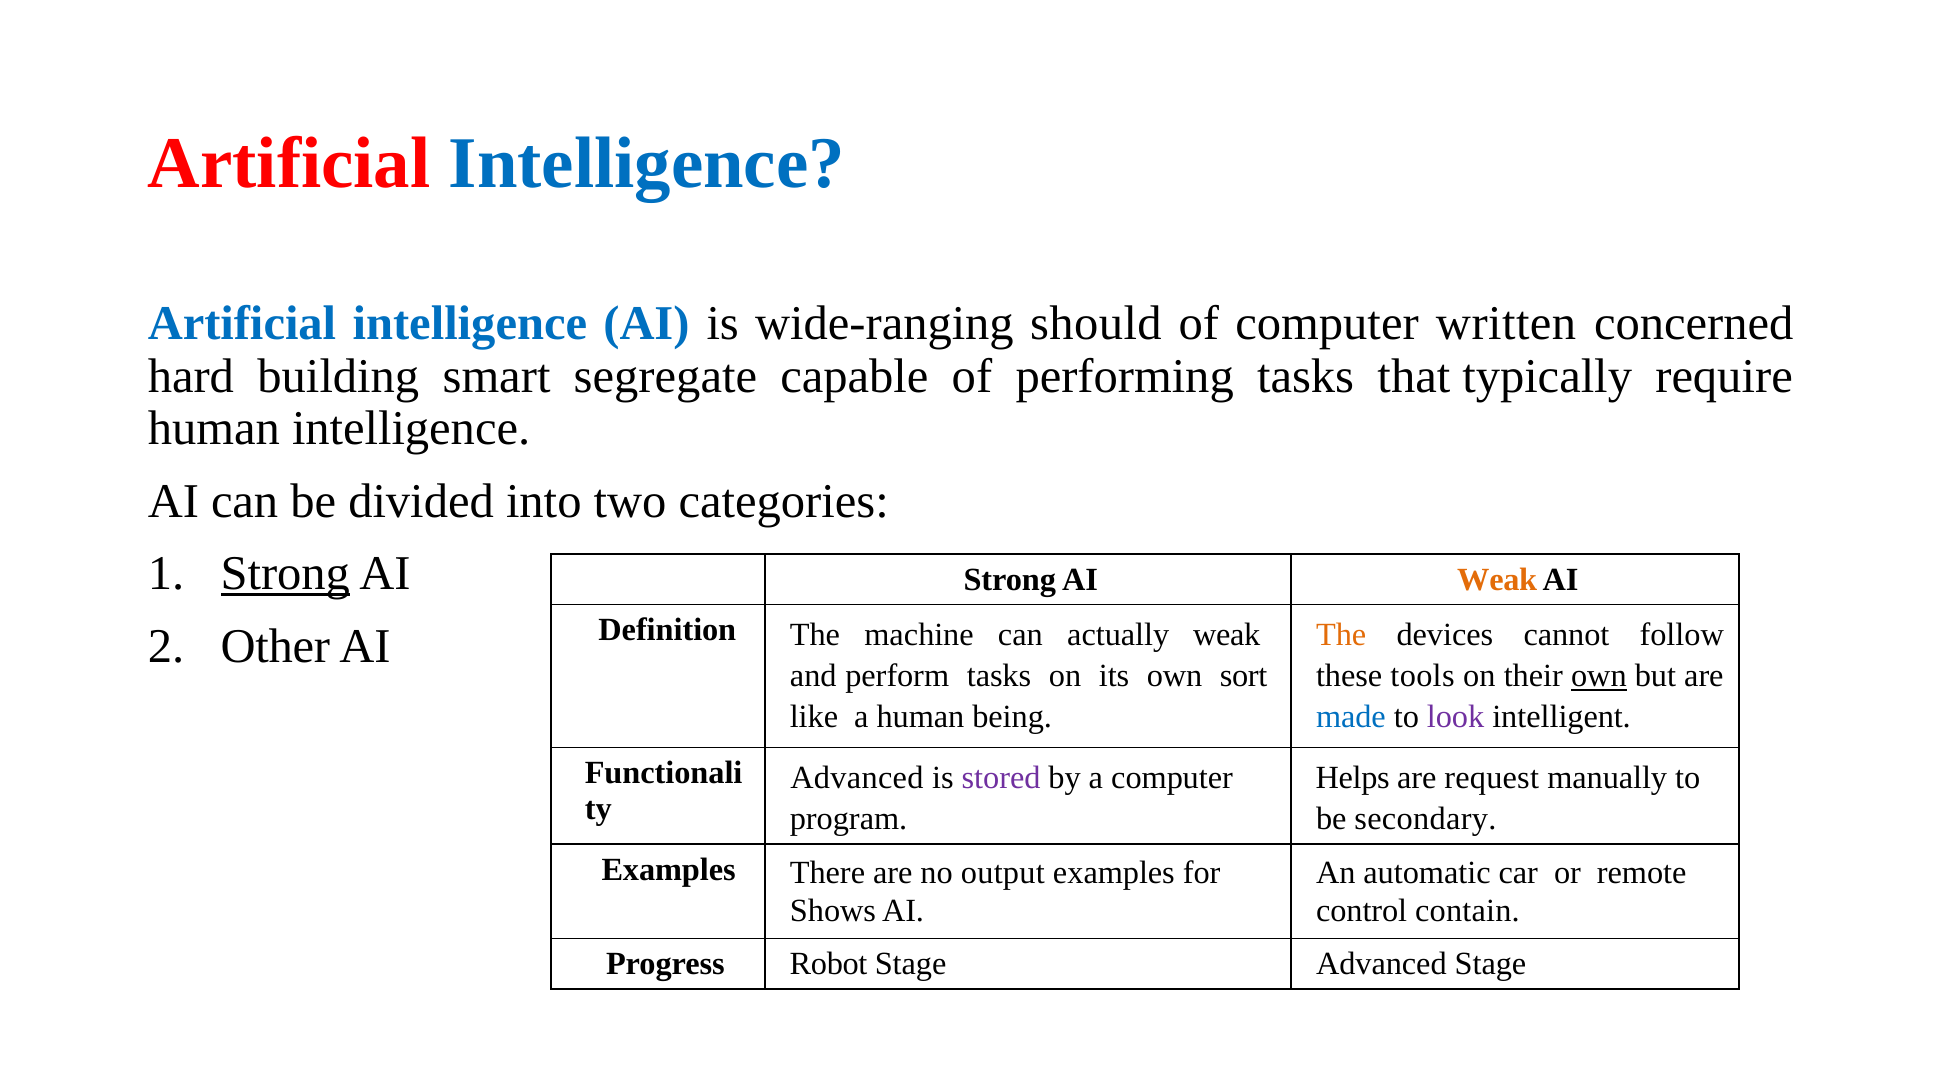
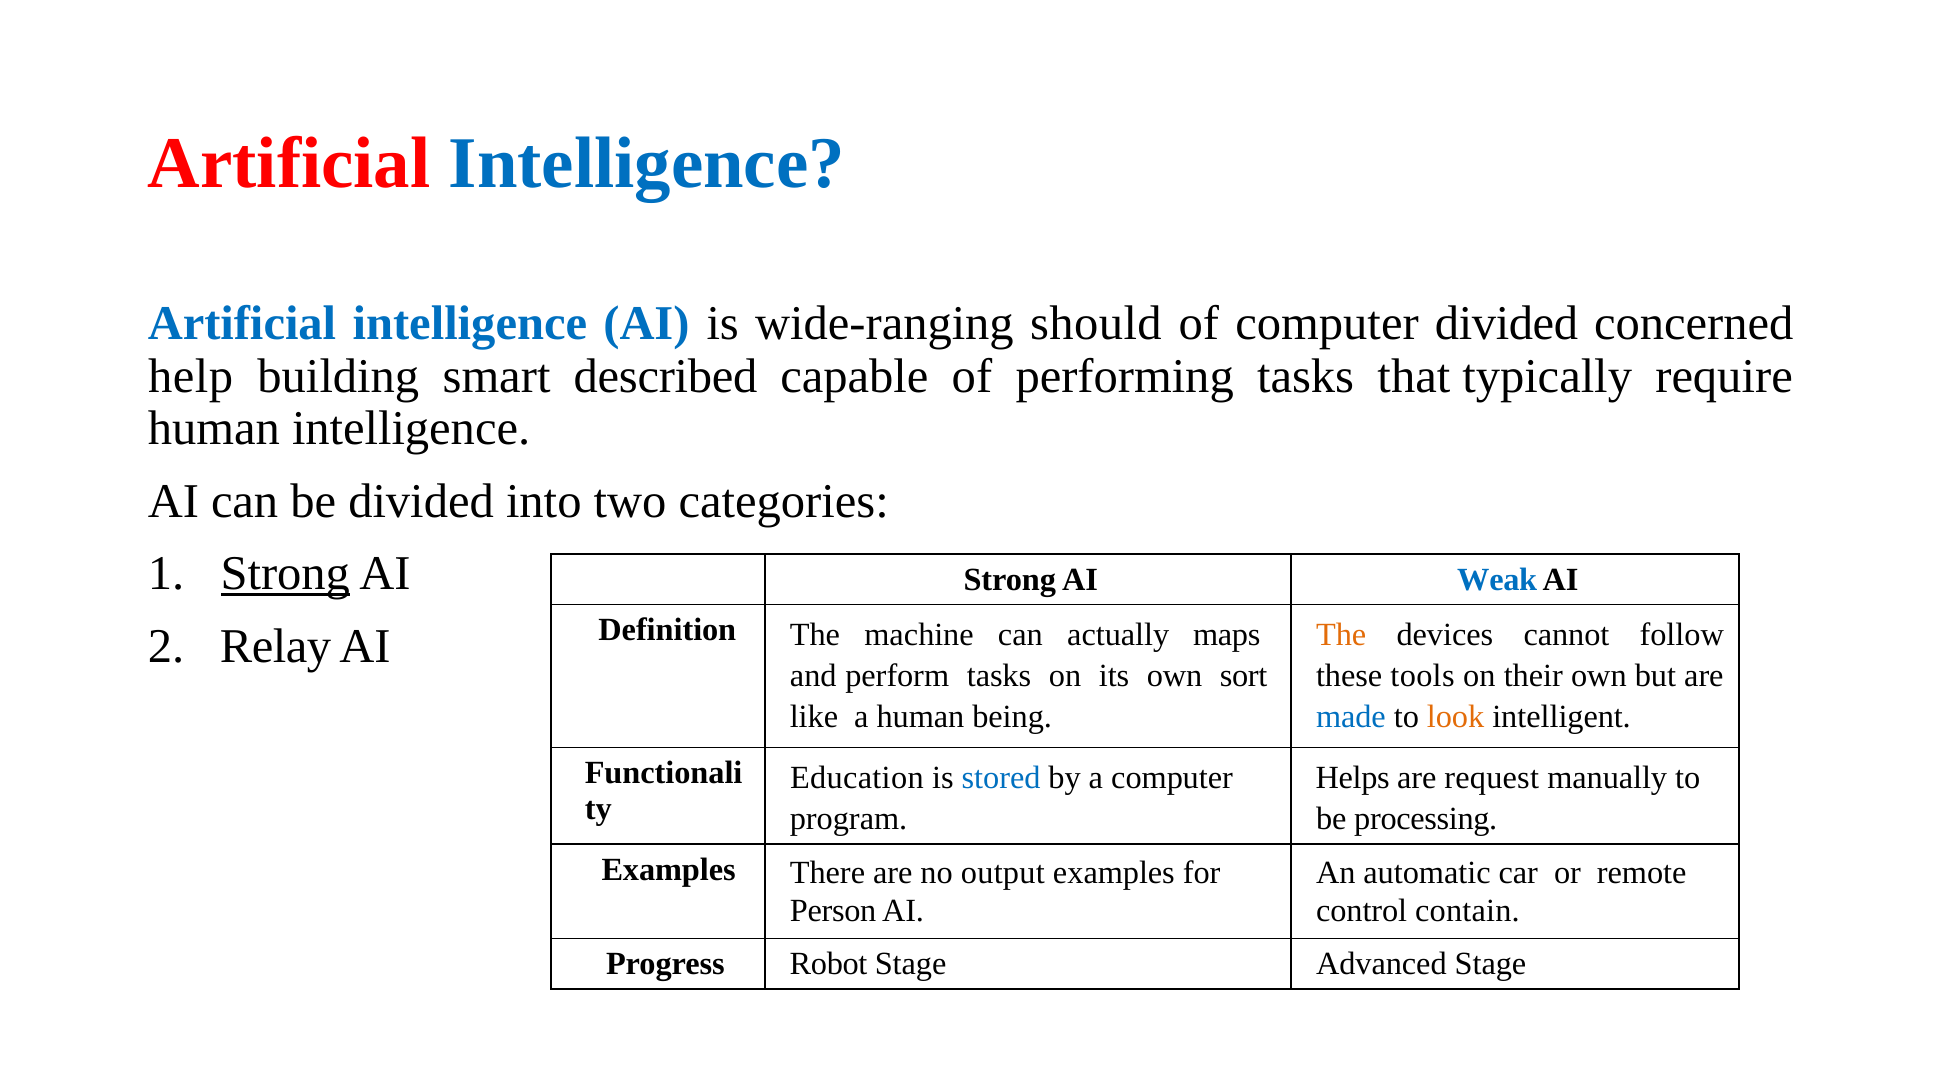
computer written: written -> divided (1507, 324)
hard: hard -> help (191, 376)
segregate: segregate -> described (666, 376)
Weak colour: orange -> blue (1497, 580)
actually weak: weak -> maps (1227, 635)
Other: Other -> Relay (275, 647)
own underline: present -> none (1599, 676)
look colour: purple -> orange (1456, 717)
Advanced: Advanced -> Education (857, 778)
stored colour: purple -> blue (1001, 778)
secondary: secondary -> processing (1426, 819)
Shows: Shows -> Person (833, 912)
